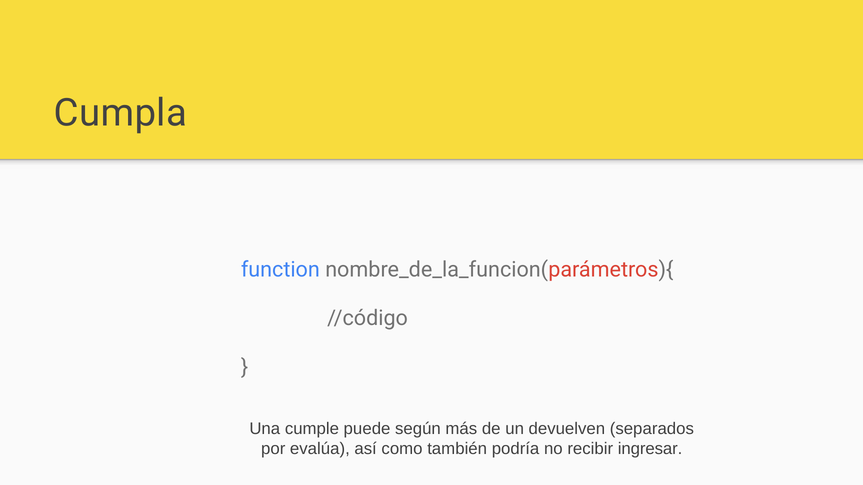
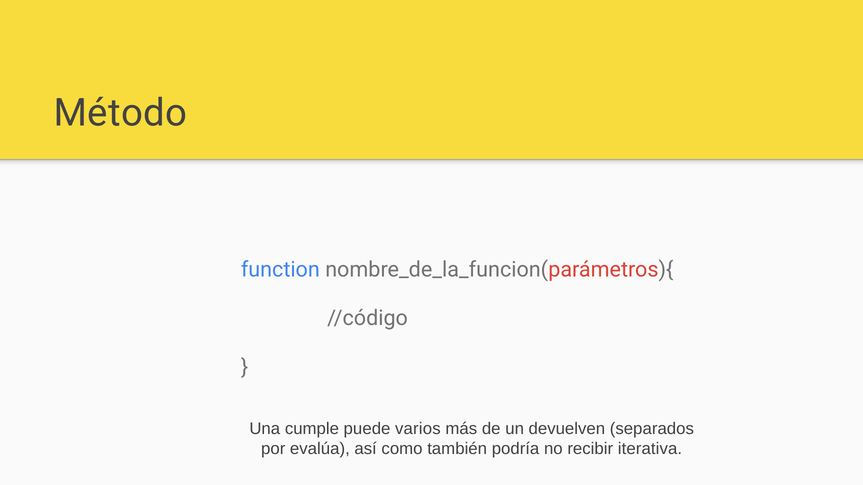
Cumpla: Cumpla -> Método (120, 113)
según: según -> varios (418, 429)
ingresar: ingresar -> iterativa (650, 449)
